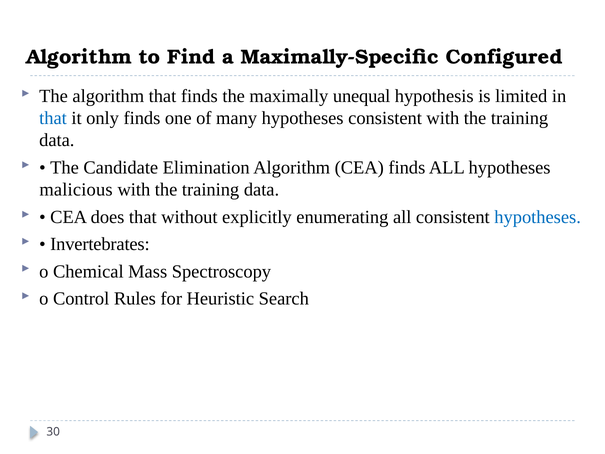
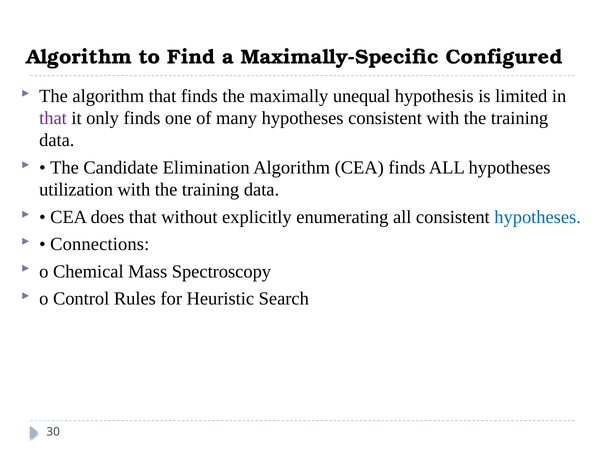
that colour: blue -> purple (53, 118)
malicious: malicious -> utilization (76, 190)
Invertebrates: Invertebrates -> Connections (100, 244)
